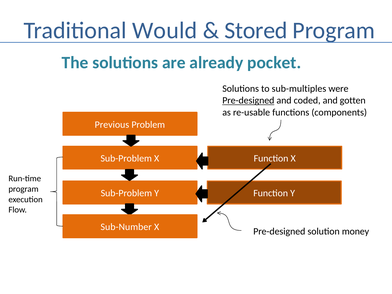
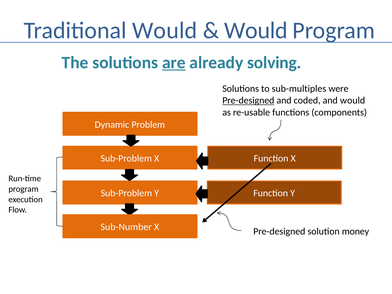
Stored: Stored -> Would (256, 30)
are underline: none -> present (174, 63)
pocket: pocket -> solving (274, 63)
and gotten: gotten -> would (353, 101)
Previous: Previous -> Dynamic (112, 125)
